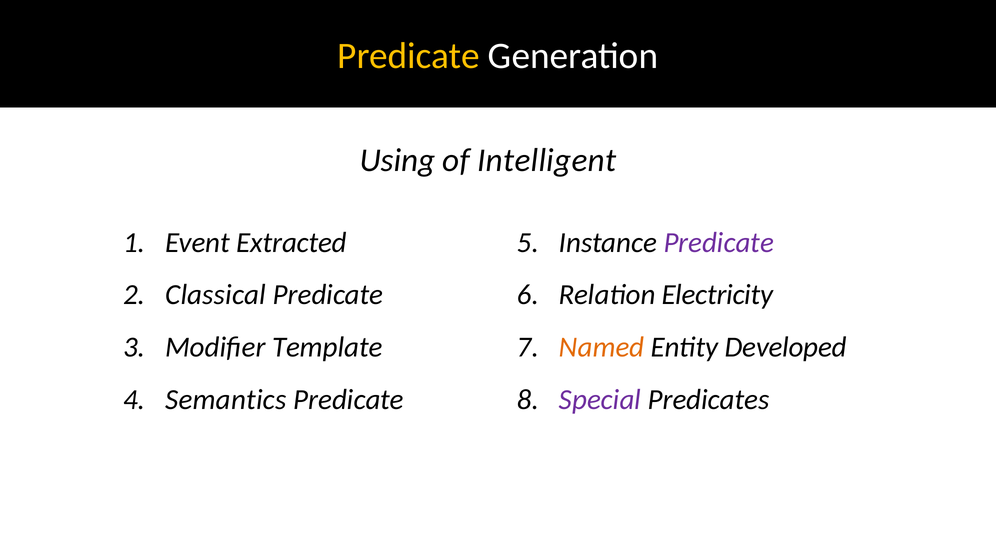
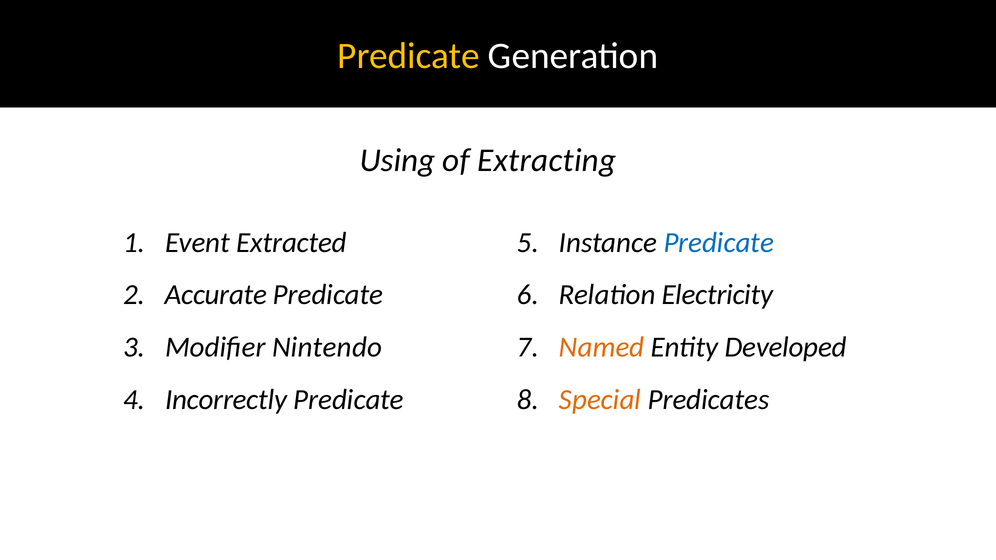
Intelligent: Intelligent -> Extracting (547, 160)
Predicate colour: purple -> blue (719, 243)
Classical: Classical -> Accurate (216, 295)
Template: Template -> Nintendo (327, 347)
Semantics: Semantics -> Incorrectly (226, 400)
Special colour: purple -> orange (600, 400)
